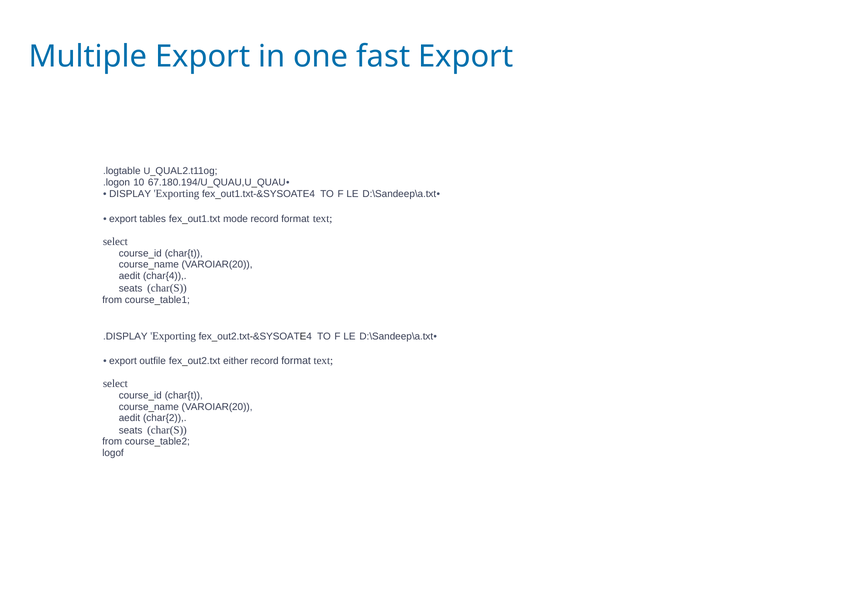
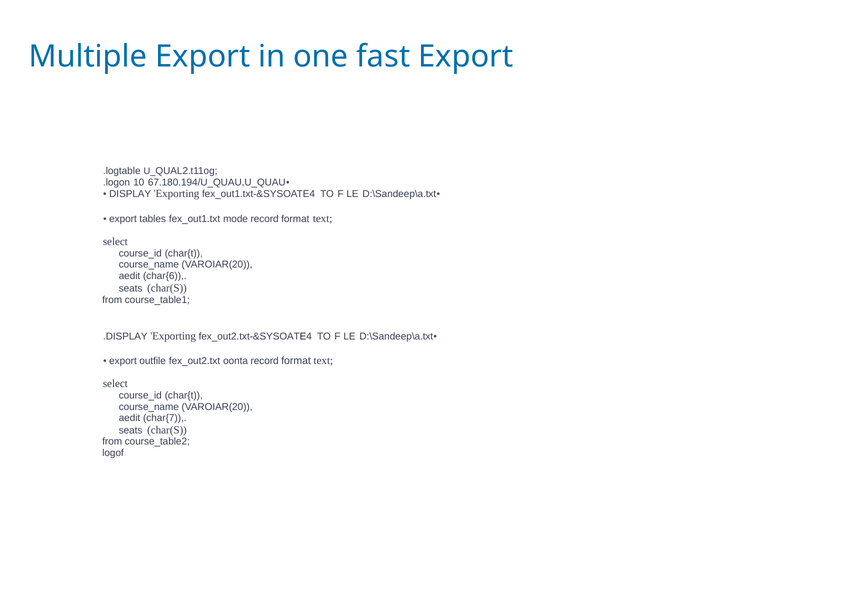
char{4: char{4 -> char{6 (165, 276)
either: either -> oonta (236, 361)
char{2: char{2 -> char{7 (165, 418)
